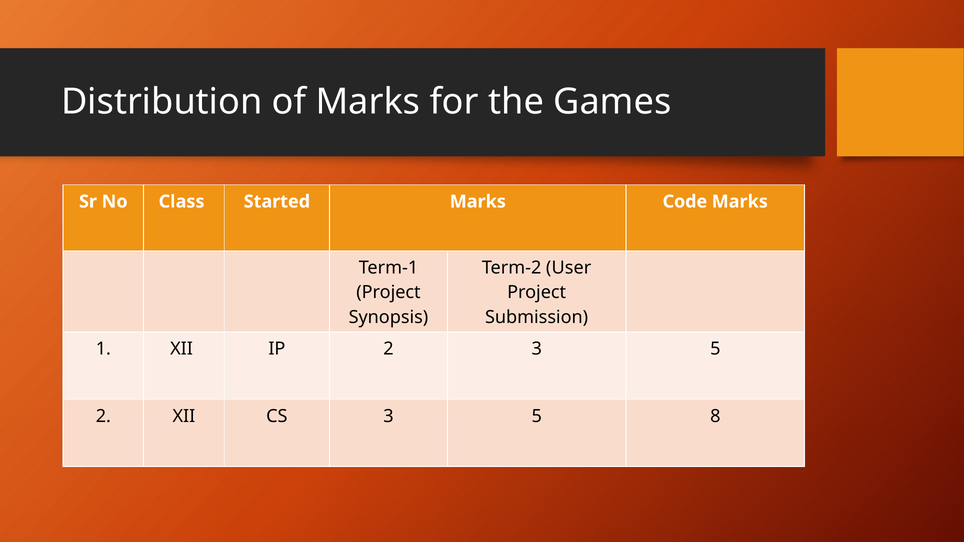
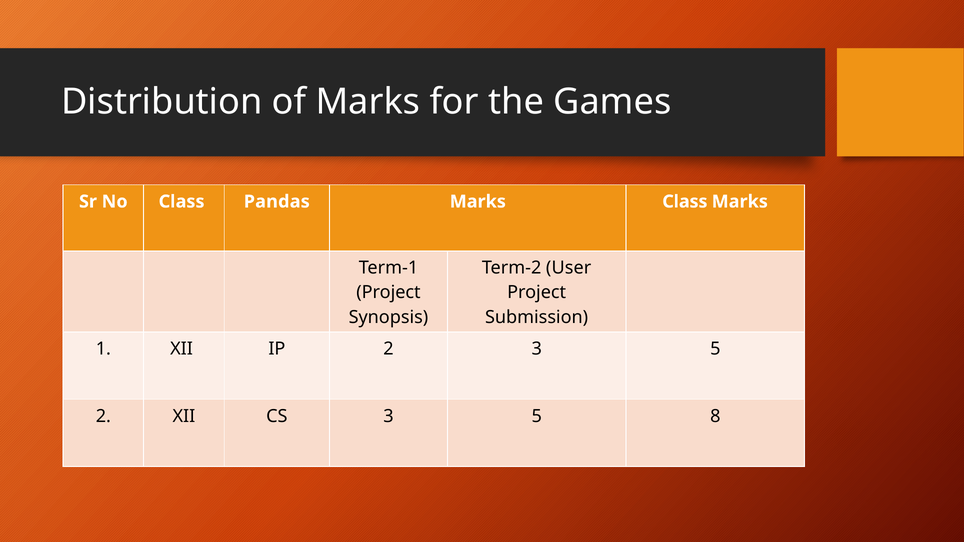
Started: Started -> Pandas (277, 202)
Marks Code: Code -> Class (685, 202)
